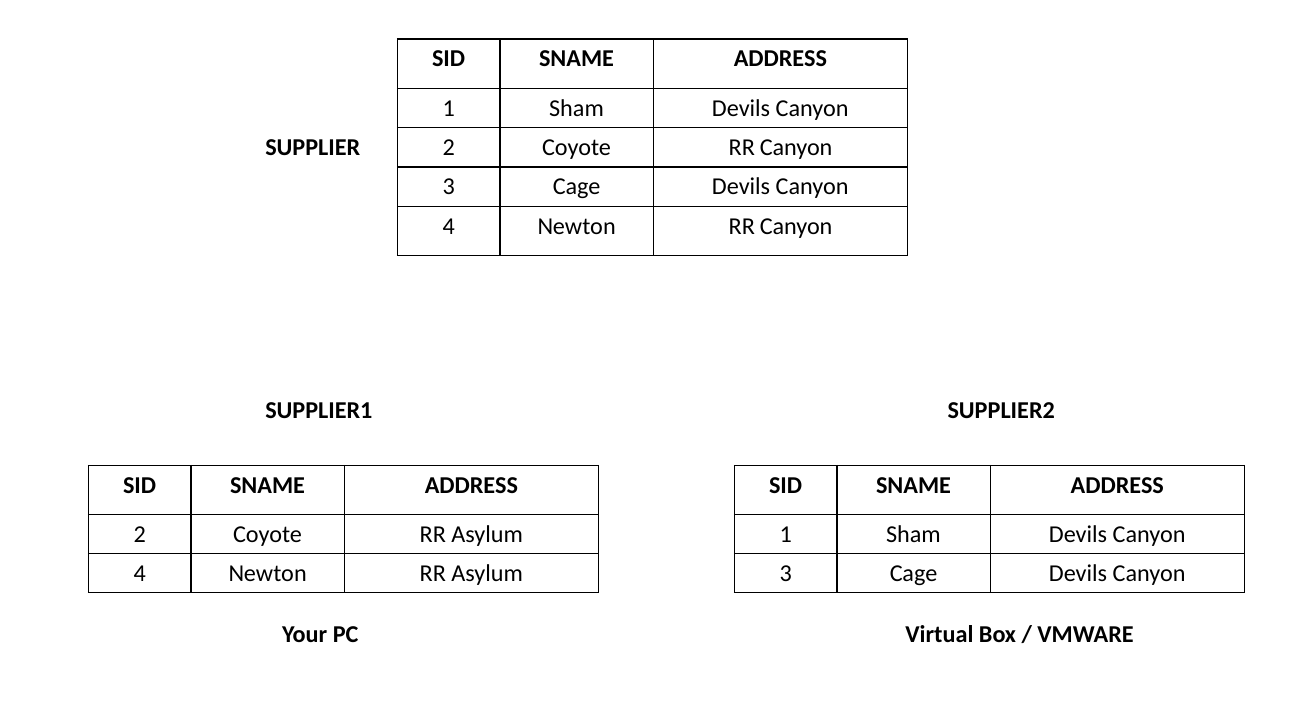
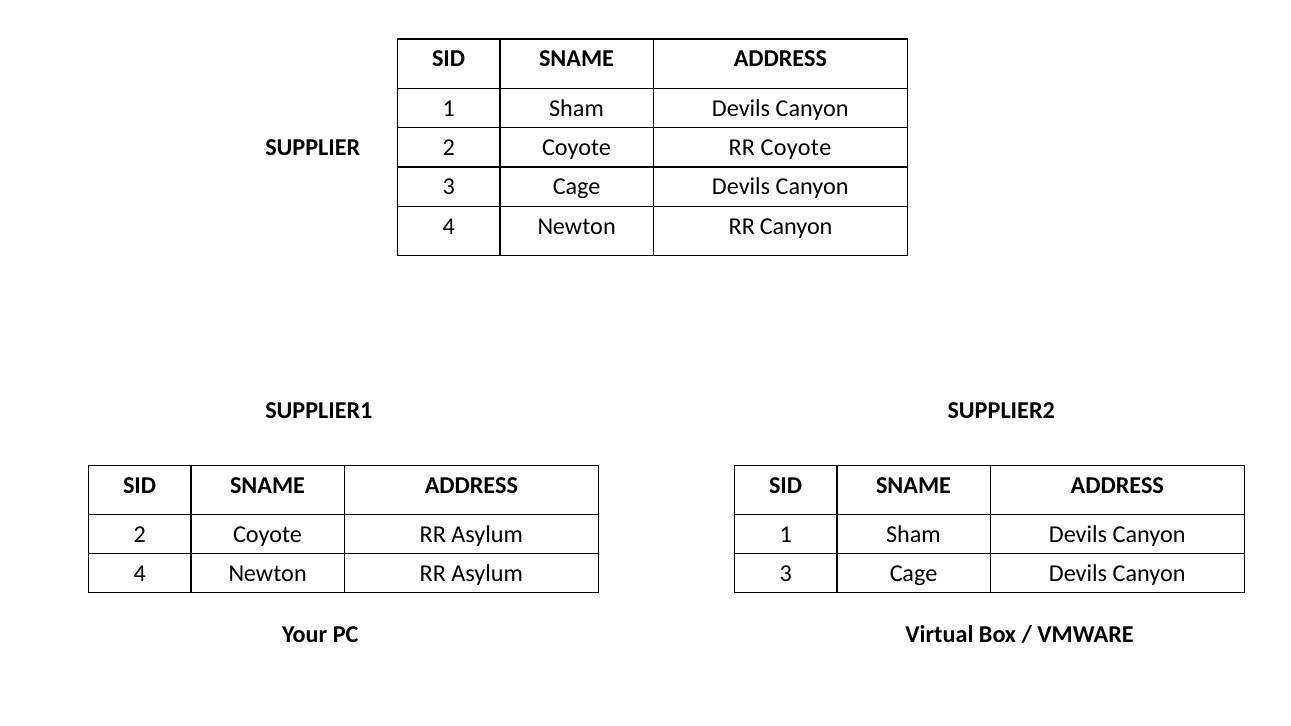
Coyote RR Canyon: Canyon -> Coyote (796, 148)
